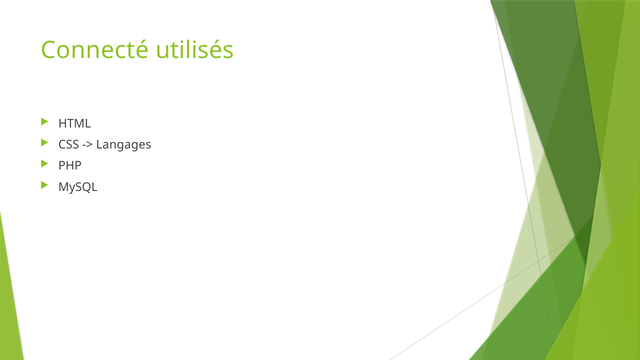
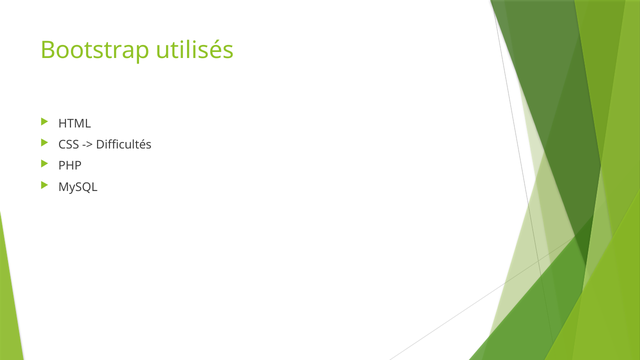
Connecté: Connecté -> Bootstrap (95, 50)
Langages: Langages -> Difficultés (124, 145)
